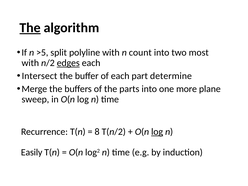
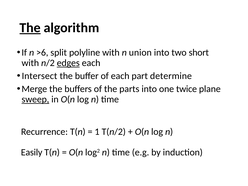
>5: >5 -> >6 (42, 52)
count: count -> union (140, 52)
most: most -> short (199, 52)
more: more -> twice (187, 89)
sweep underline: none -> present (35, 99)
8: 8 -> 1 (97, 132)
log underline: present -> none (157, 132)
